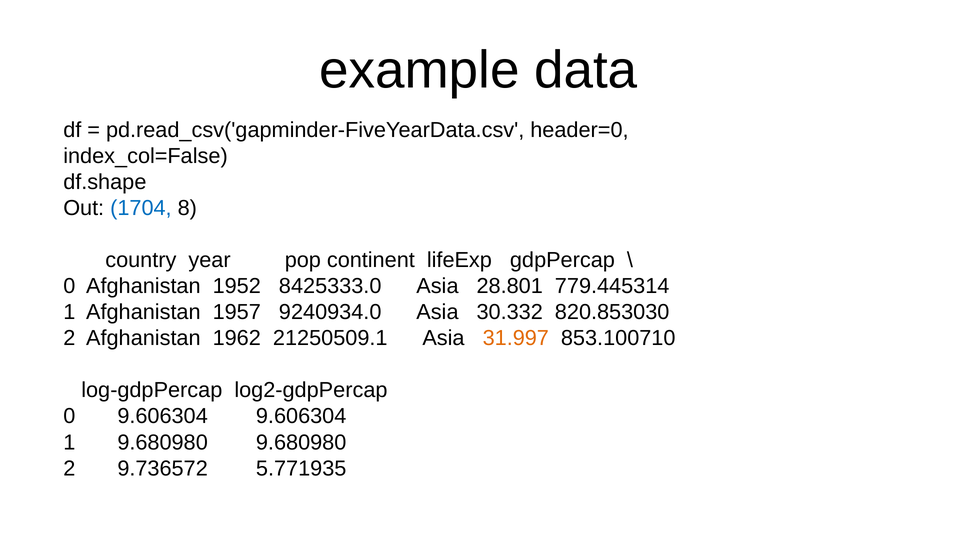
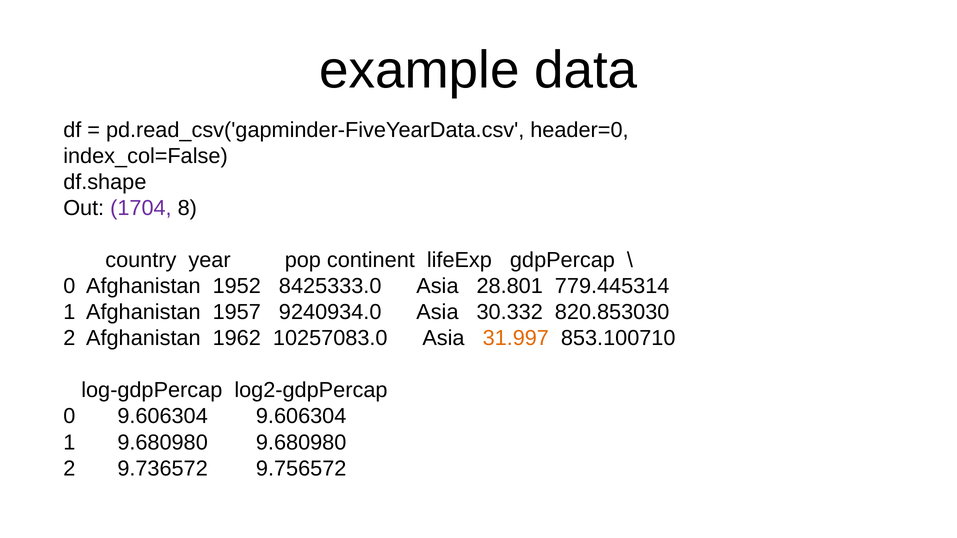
1704 colour: blue -> purple (141, 208)
21250509.1: 21250509.1 -> 10257083.0 (330, 338)
5.771935: 5.771935 -> 9.756572 (301, 469)
